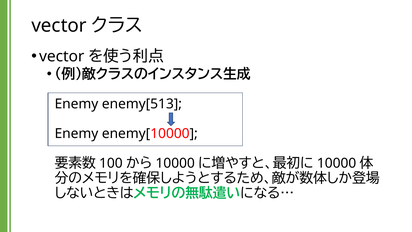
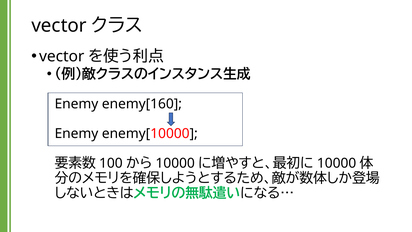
enemy[513: enemy[513 -> enemy[160 (142, 104)
